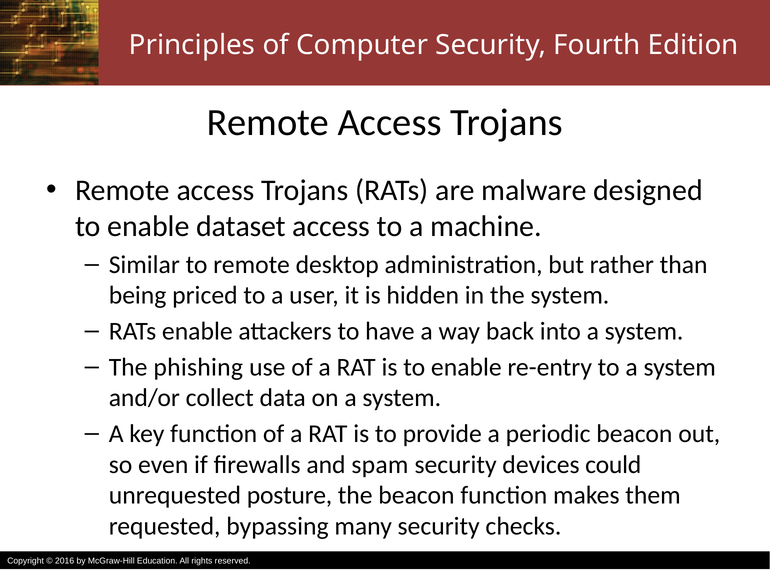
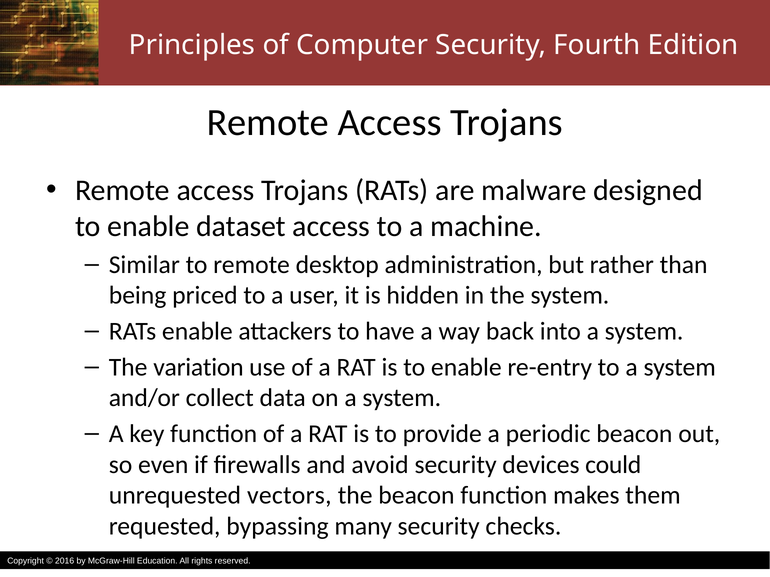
phishing: phishing -> variation (198, 368)
spam: spam -> avoid (380, 465)
posture: posture -> vectors (289, 496)
